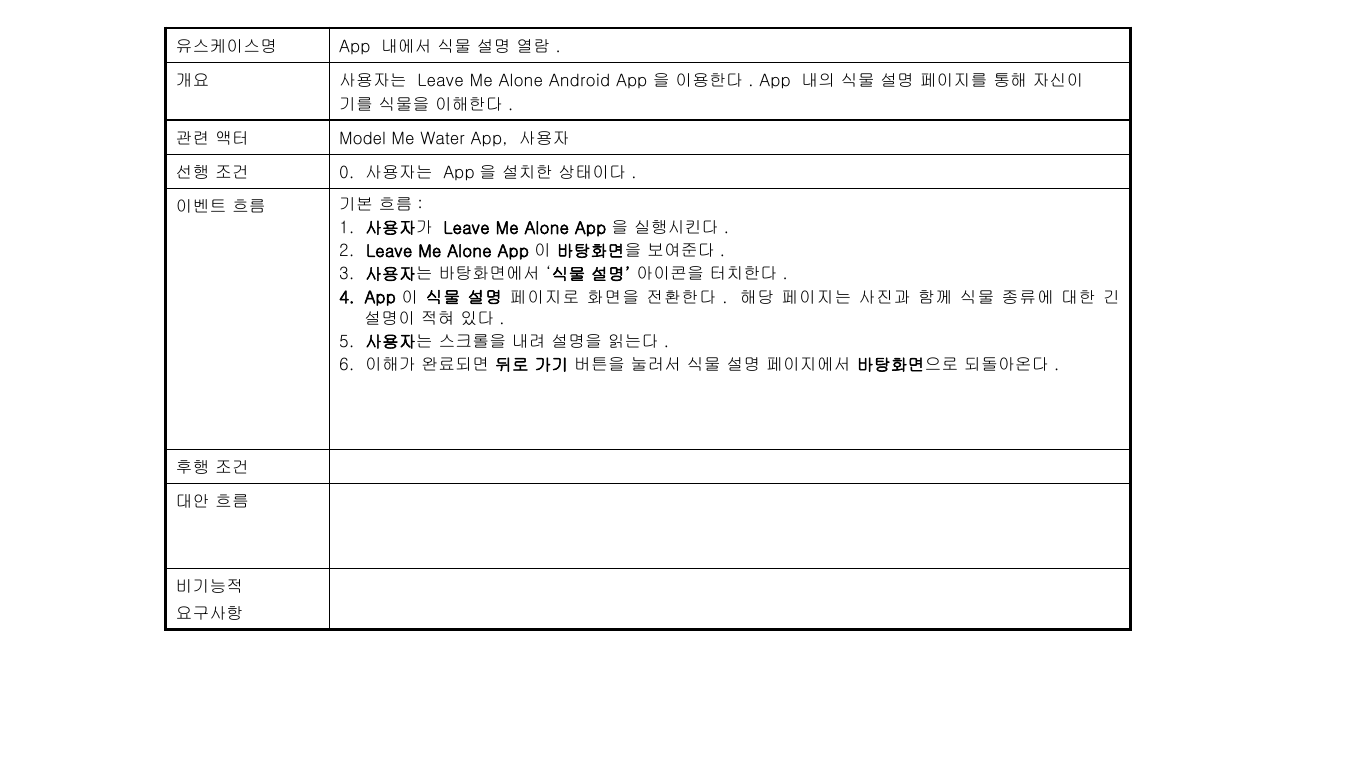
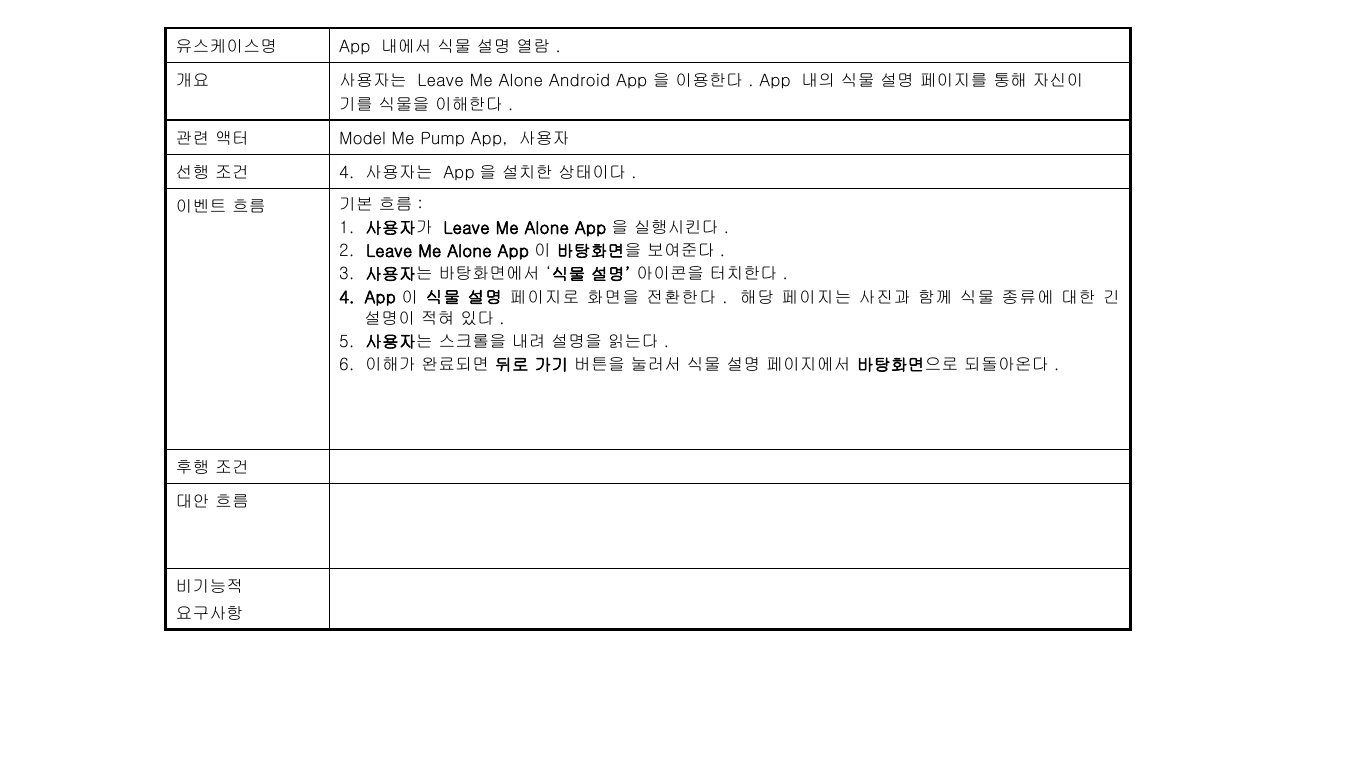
Water: Water -> Pump (443, 139)
0: 0 -> 4 (347, 173)
